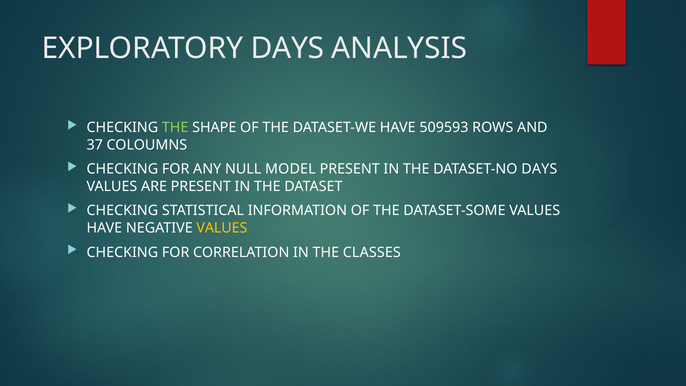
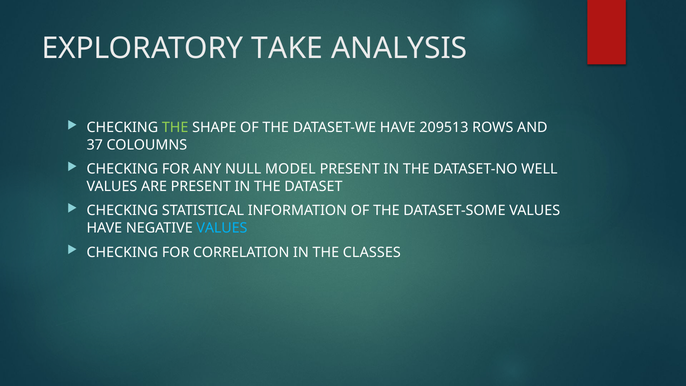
EXPLORATORY DAYS: DAYS -> TAKE (287, 48)
509593: 509593 -> 209513 (444, 128)
DATASET-NO DAYS: DAYS -> WELL (539, 169)
VALUES colour: yellow -> light blue (222, 228)
